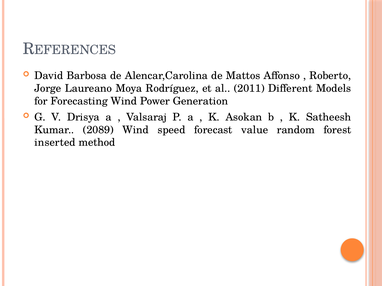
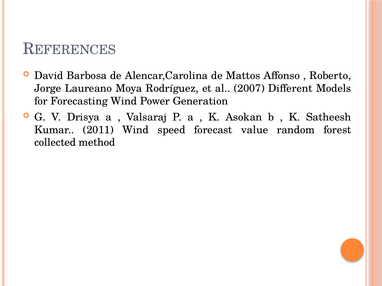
2011: 2011 -> 2007 (249, 89)
2089: 2089 -> 2011 (98, 130)
inserted: inserted -> collected (55, 143)
